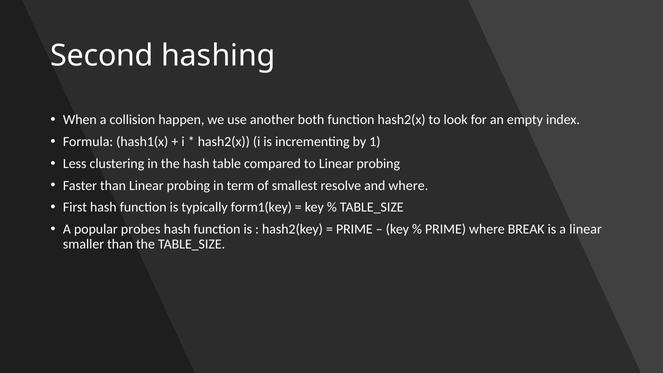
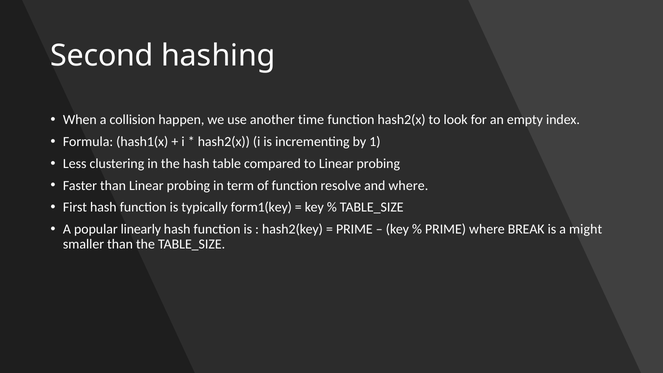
both: both -> time (311, 120)
of smallest: smallest -> function (295, 185)
probes: probes -> linearly (141, 229)
a linear: linear -> might (586, 229)
